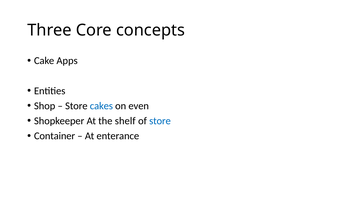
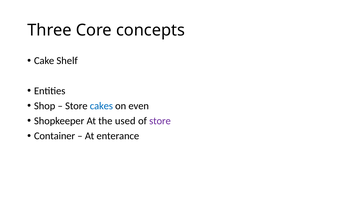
Apps: Apps -> Shelf (67, 61)
shelf: shelf -> used (125, 121)
store colour: blue -> purple (160, 121)
